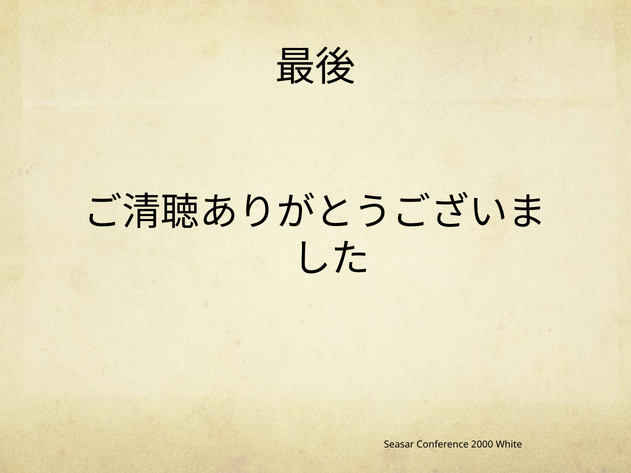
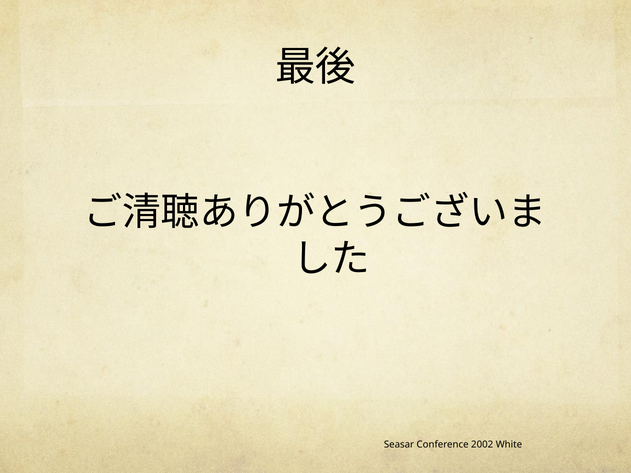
2000: 2000 -> 2002 (482, 445)
